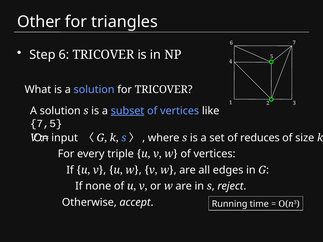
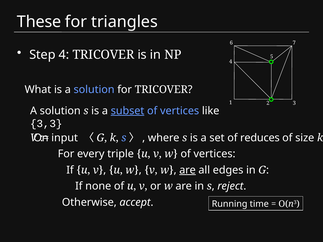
Other: Other -> These (39, 22)
Step 6: 6 -> 4 (64, 55)
7,5: 7,5 -> 3,3 (46, 124)
are underline: none -> present (187, 170)
